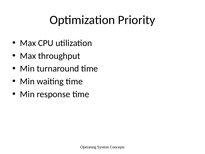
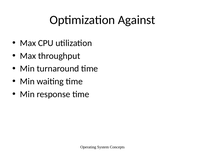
Priority: Priority -> Against (137, 20)
